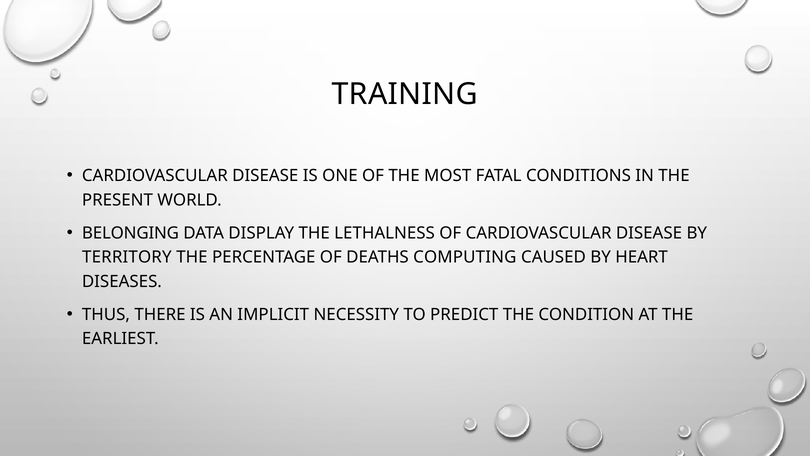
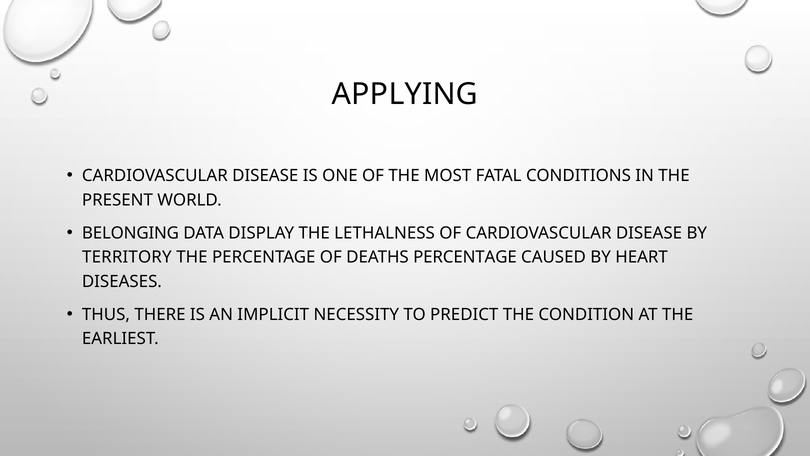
TRAINING: TRAINING -> APPLYING (405, 94)
DEATHS COMPUTING: COMPUTING -> PERCENTAGE (465, 257)
